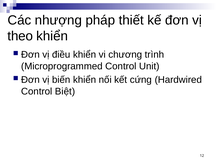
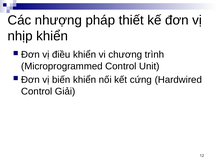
theo: theo -> nhịp (20, 36)
Biệt: Biệt -> Giải (65, 91)
